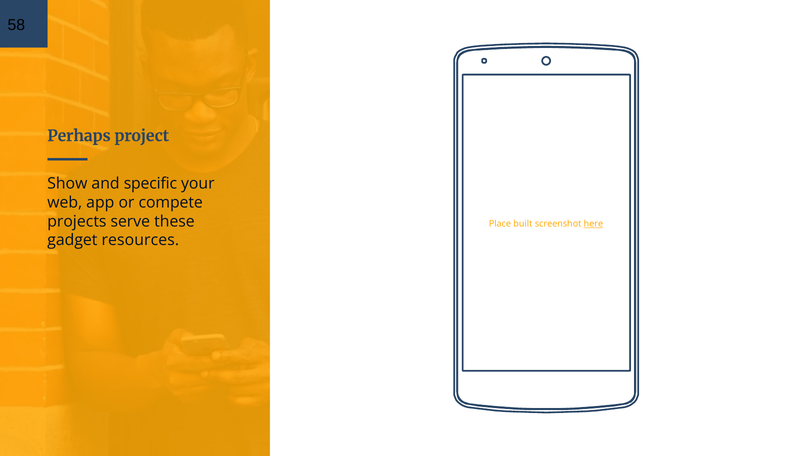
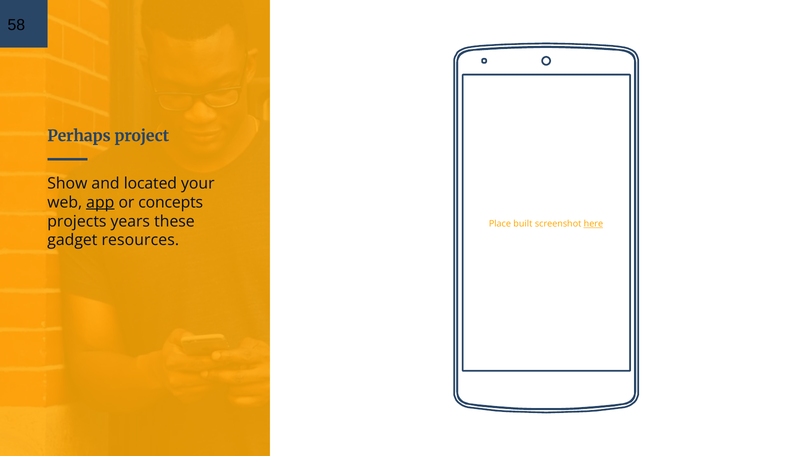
specific: specific -> located (150, 184)
app underline: none -> present (100, 202)
compete: compete -> concepts (171, 202)
serve: serve -> years (130, 221)
